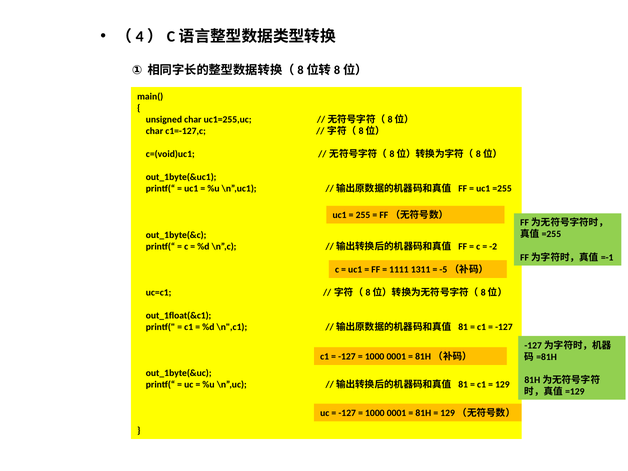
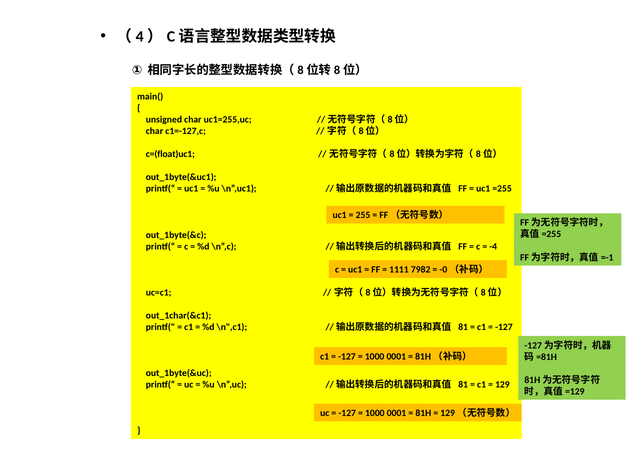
c=(void)uc1: c=(void)uc1 -> c=(float)uc1 (170, 154)
-2: -2 -> -4 (493, 246)
1311: 1311 -> 7982 (421, 270)
-5: -5 -> -0 (443, 270)
out_1float(&c1: out_1float(&c1 -> out_1char(&c1 (179, 316)
